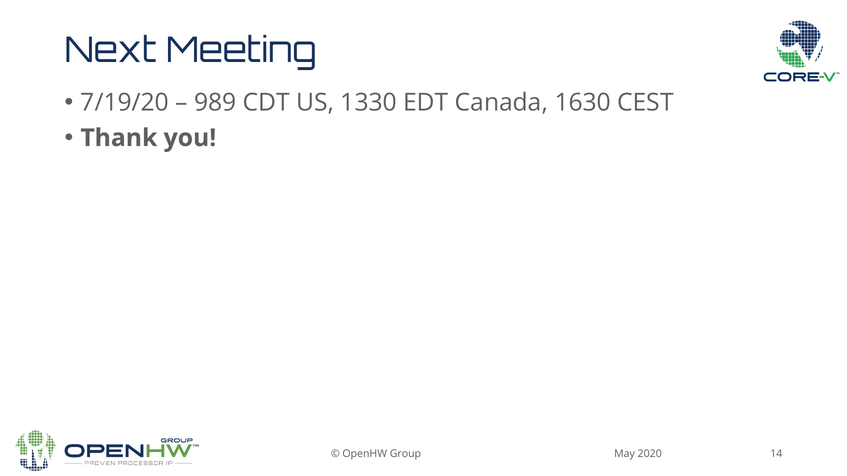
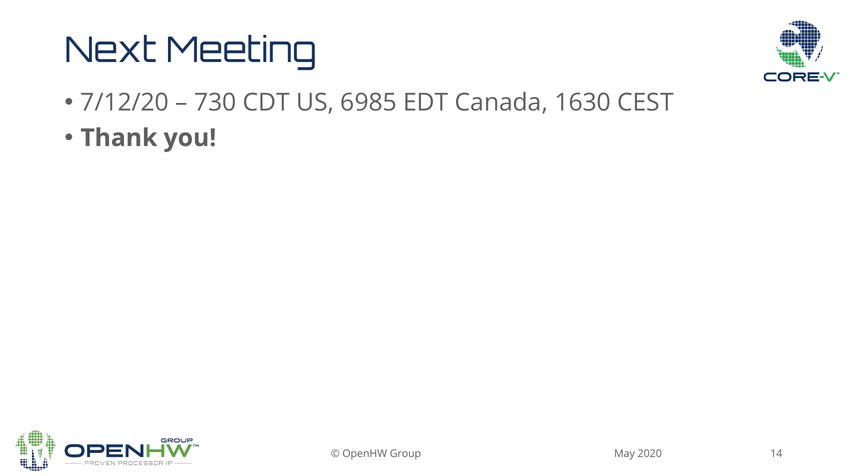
7/19/20: 7/19/20 -> 7/12/20 (125, 103)
989: 989 -> 730 (215, 103)
1330: 1330 -> 6985 (369, 103)
